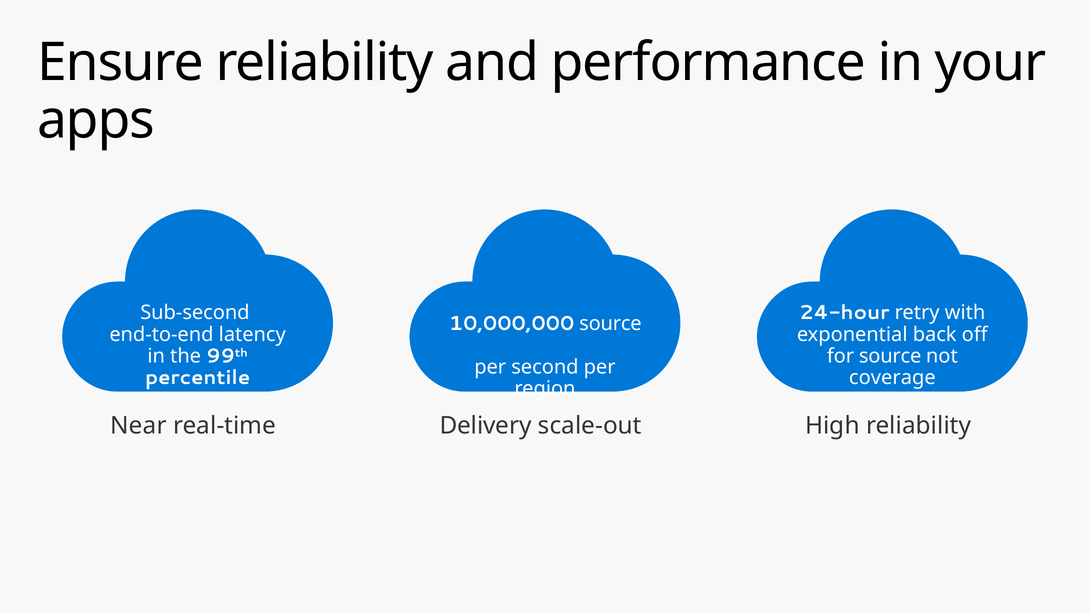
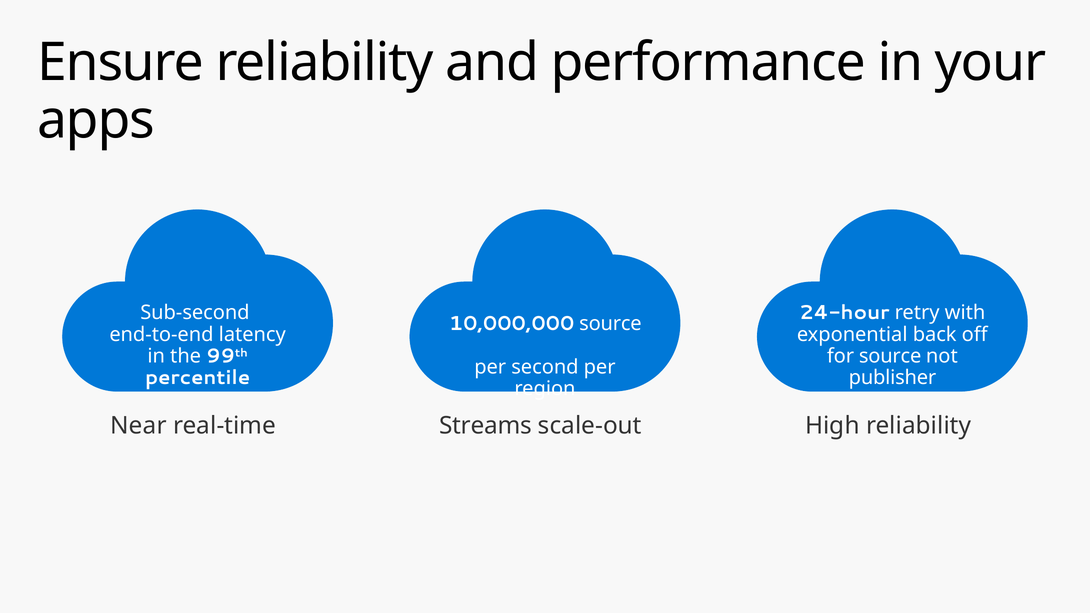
coverage: coverage -> publisher (892, 378)
Delivery: Delivery -> Streams (486, 426)
